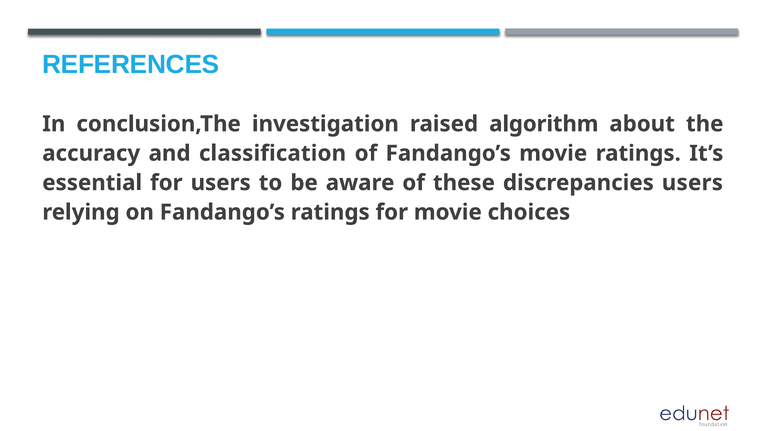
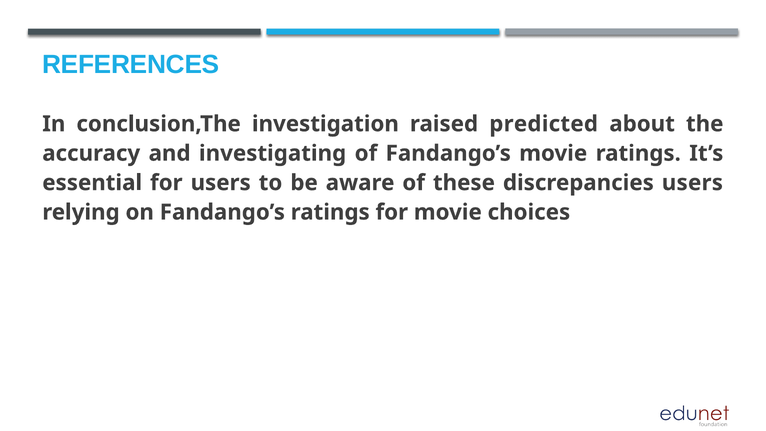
algorithm: algorithm -> predicted (544, 124)
classification: classification -> investigating (273, 153)
